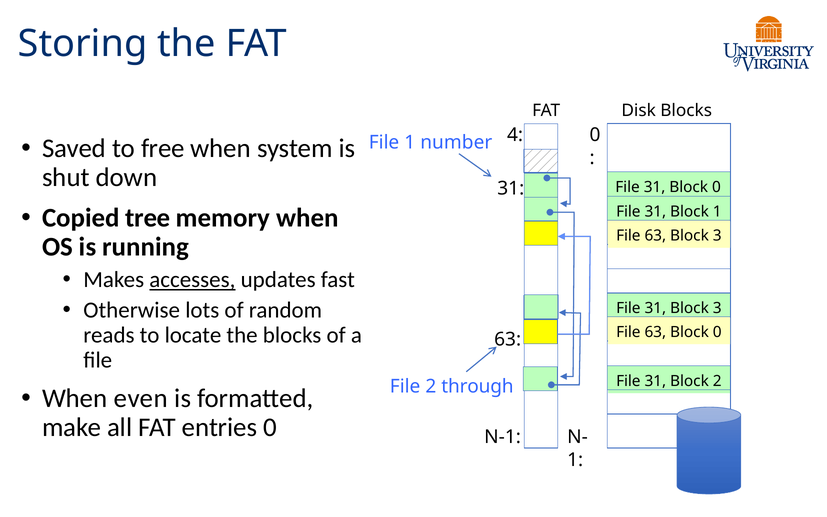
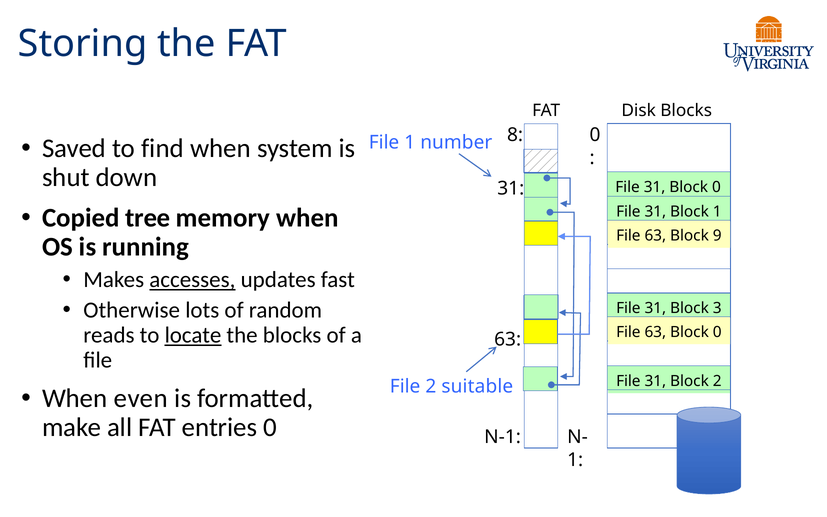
4: 4 -> 8 (515, 135)
free: free -> find (163, 148)
63 Block 3: 3 -> 9 (717, 236)
locate underline: none -> present (193, 335)
through: through -> suitable (477, 387)
